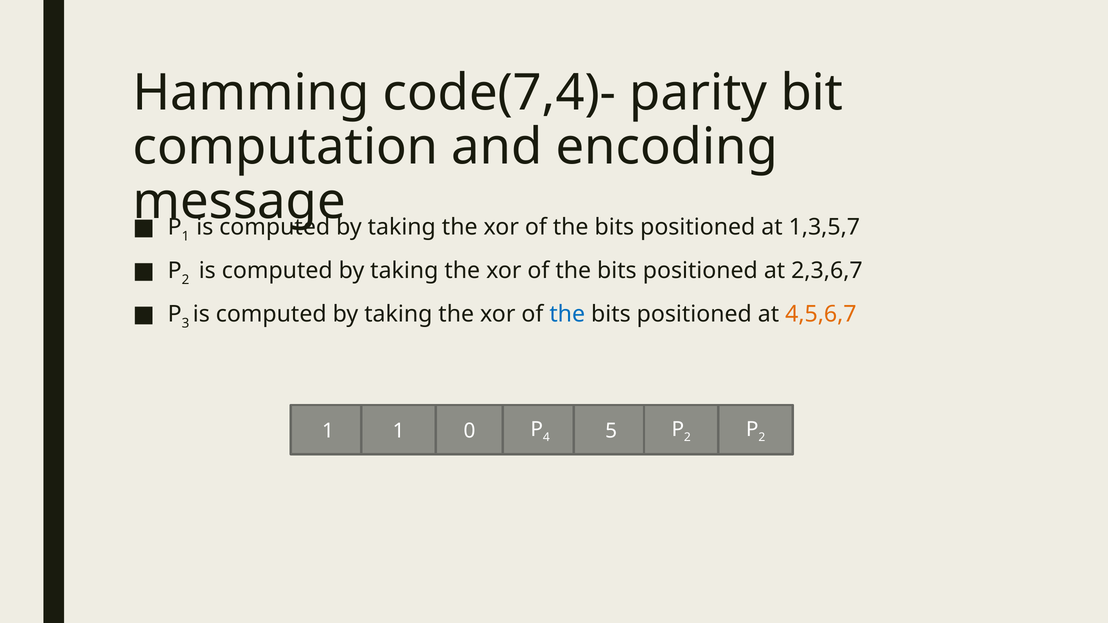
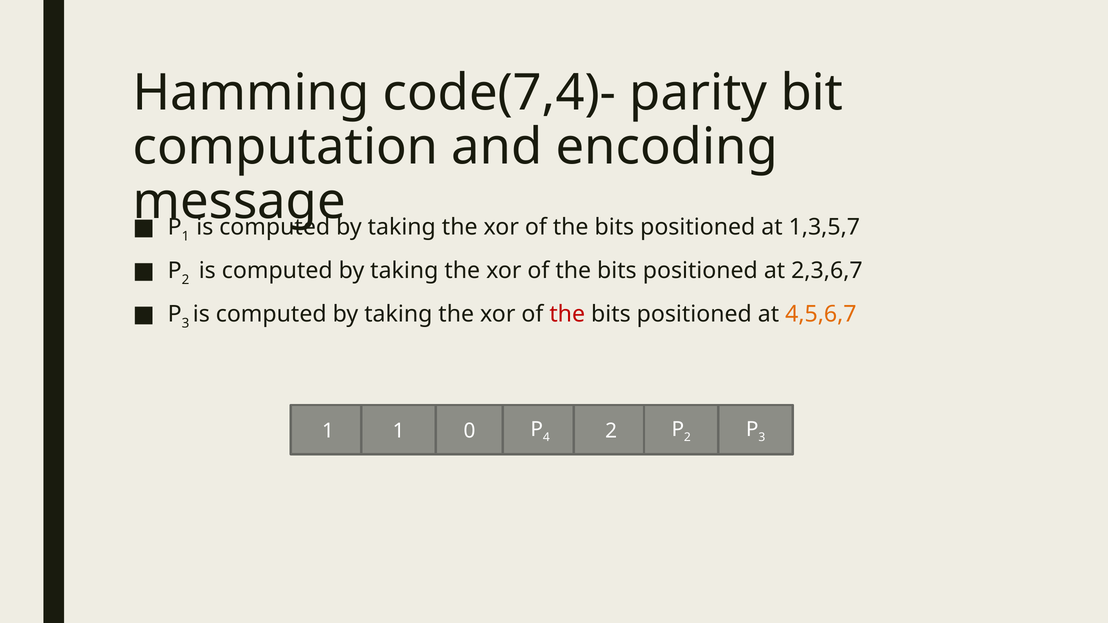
the colour: blue -> red (567, 314)
5: 5 -> 2 (611, 431)
2: 2 -> 3 (762, 438)
